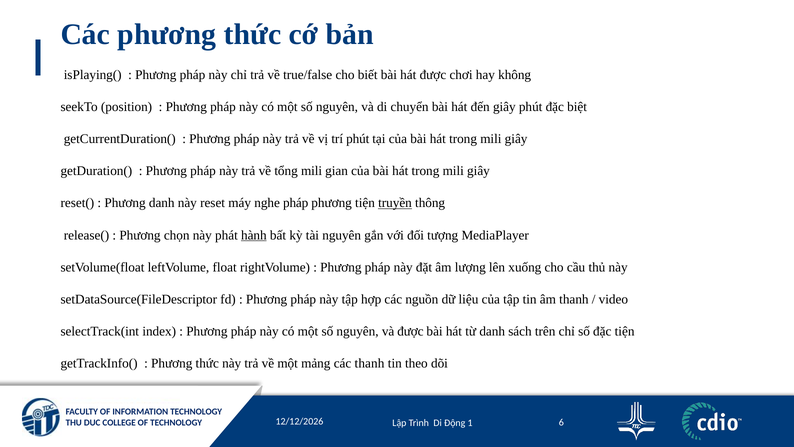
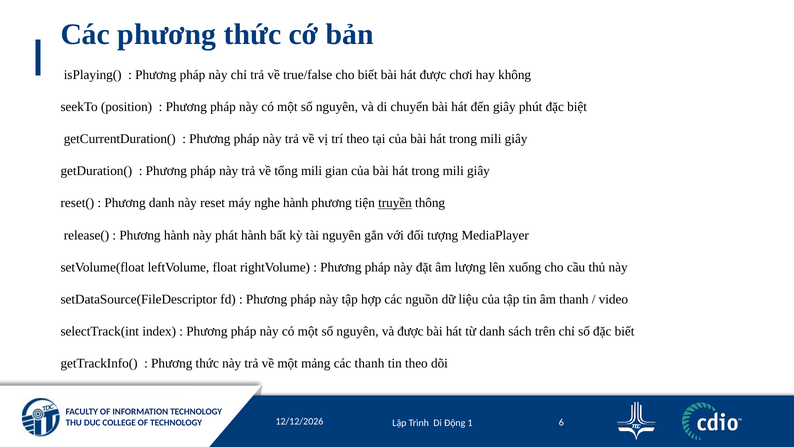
trí phút: phút -> theo (358, 139)
nghe pháp: pháp -> hành (296, 203)
Phương chọn: chọn -> hành (177, 235)
hành underline: present -> none (254, 235)
đặc tiện: tiện -> biết (625, 331)
